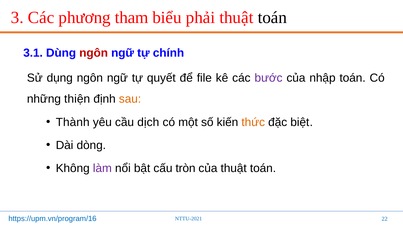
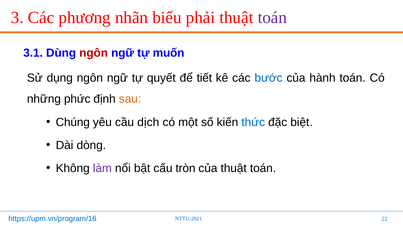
tham: tham -> nhãn (132, 17)
toán colour: black -> purple (272, 17)
chính: chính -> muốn (169, 53)
file: file -> tiết (204, 78)
bước colour: purple -> blue (269, 78)
nhập: nhập -> hành (323, 78)
thiện: thiện -> phức (77, 99)
Thành: Thành -> Chúng (73, 123)
thức colour: orange -> blue (253, 123)
